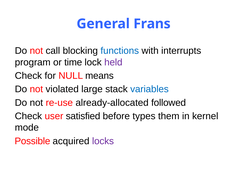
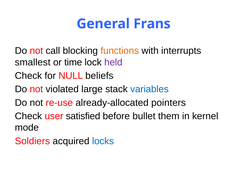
functions colour: blue -> orange (120, 51)
program: program -> smallest (33, 62)
means: means -> beliefs (99, 76)
followed: followed -> pointers (168, 103)
types: types -> bullet (144, 116)
Possible: Possible -> Soldiers (32, 141)
locks colour: purple -> blue (103, 141)
